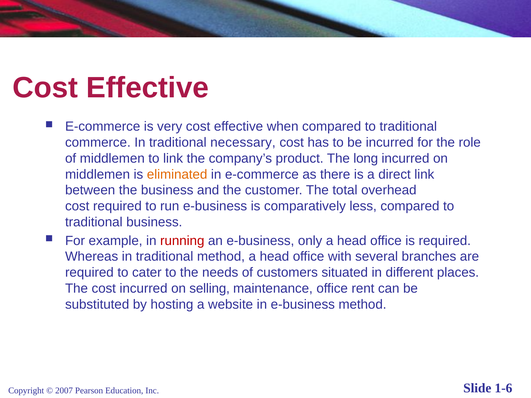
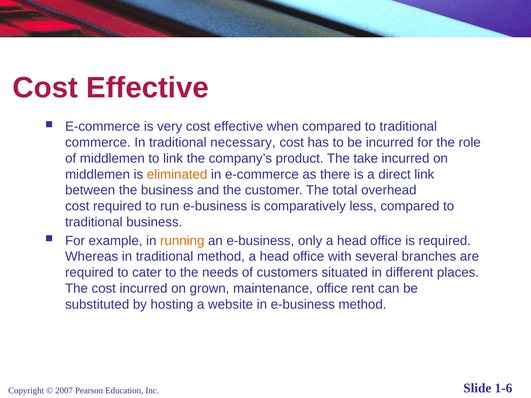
long: long -> take (366, 158)
running colour: red -> orange (182, 241)
selling: selling -> grown (210, 289)
